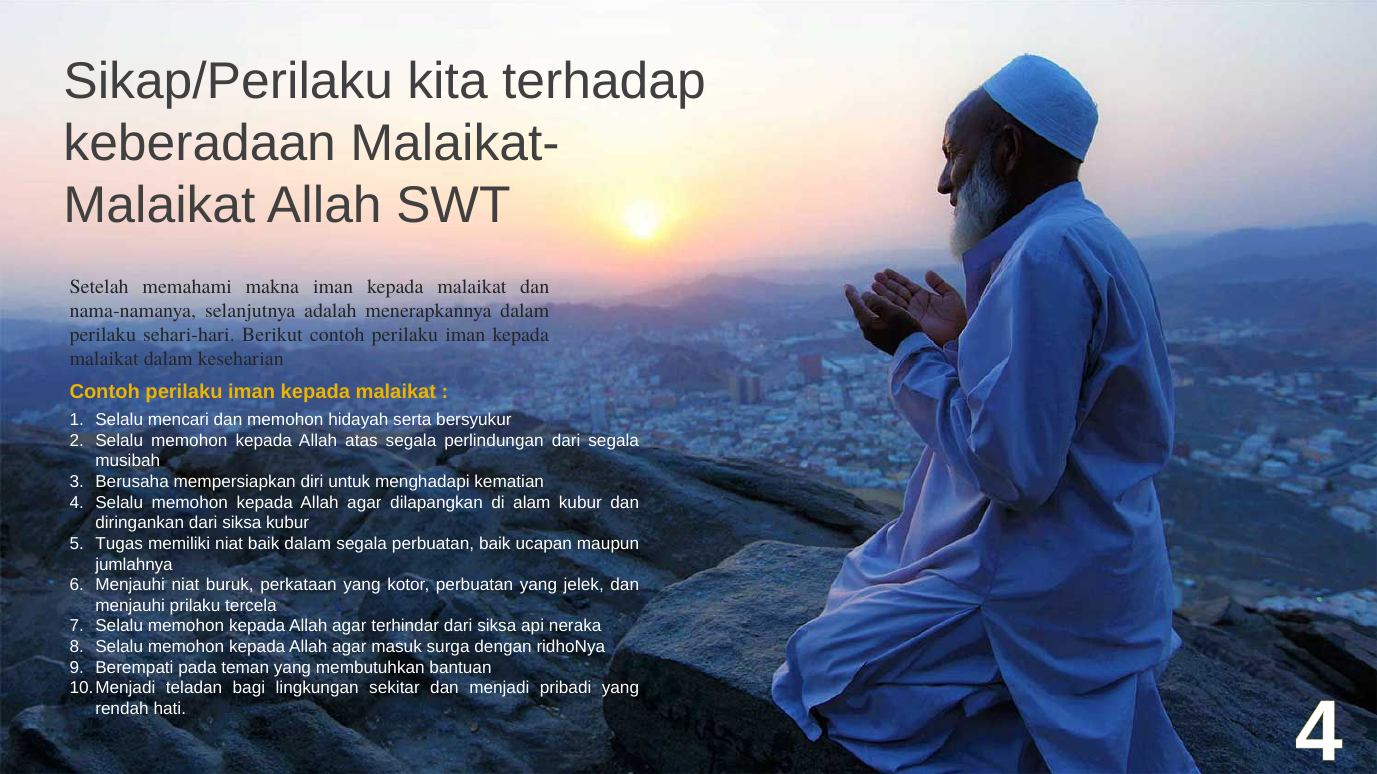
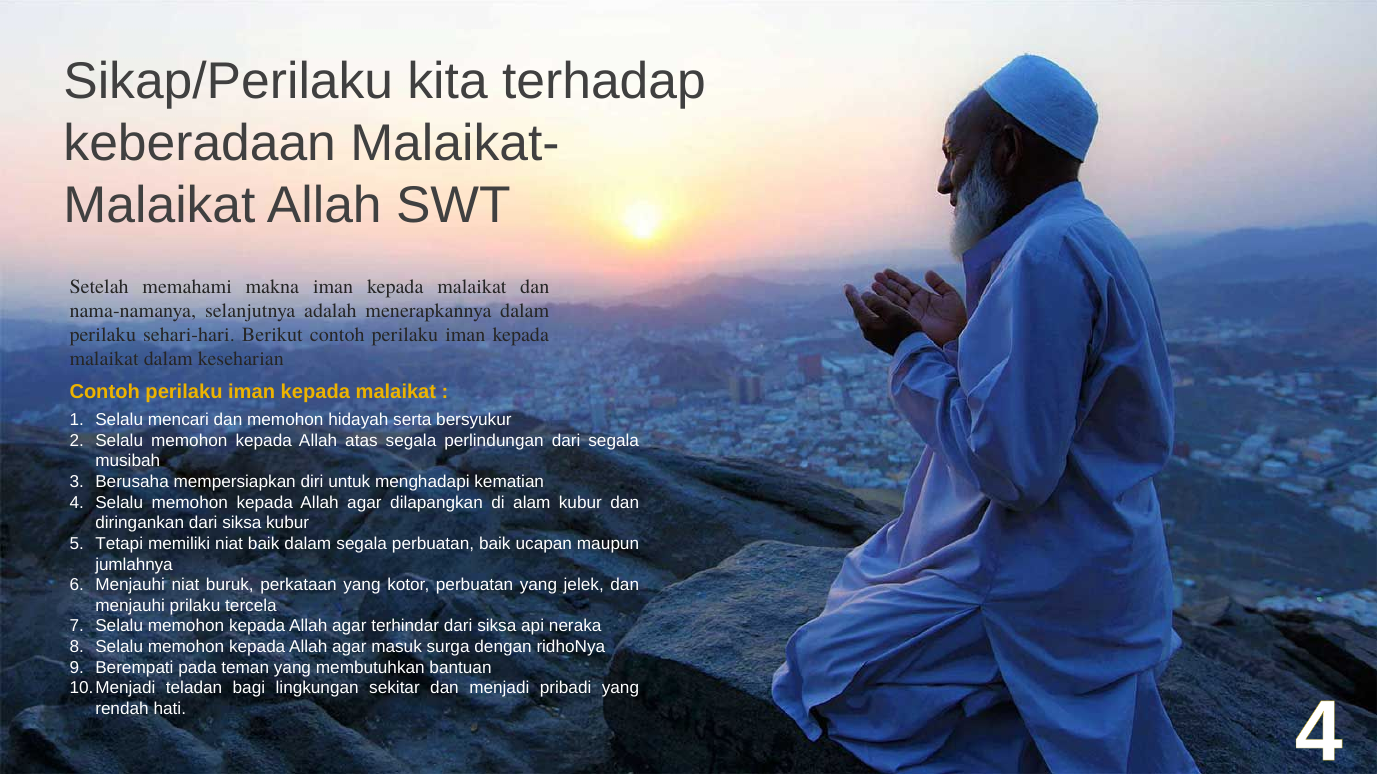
Tugas: Tugas -> Tetapi (119, 544)
